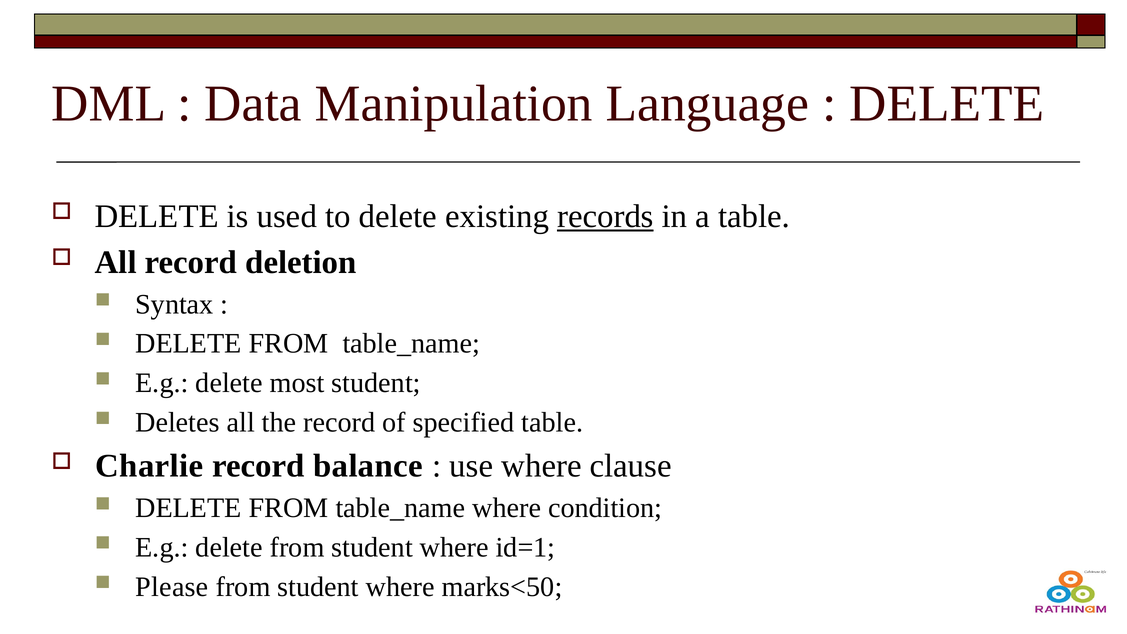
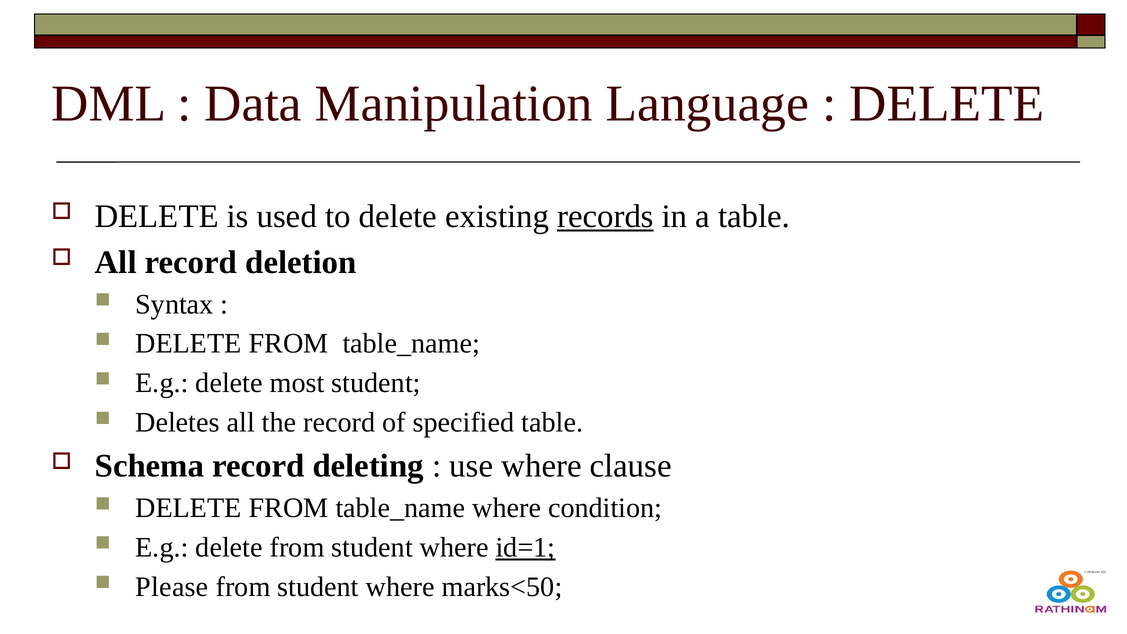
Charlie: Charlie -> Schema (149, 466)
balance: balance -> deleting (368, 466)
id=1 underline: none -> present (525, 547)
